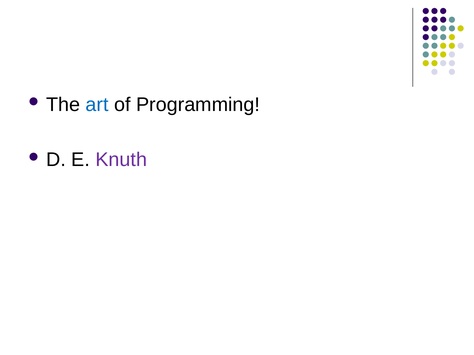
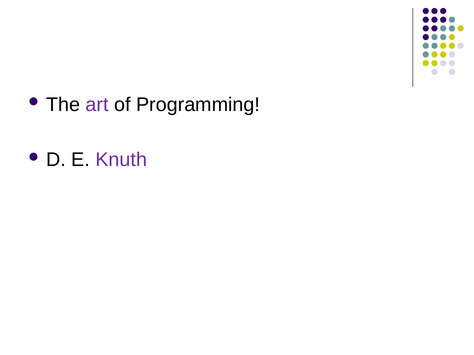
art colour: blue -> purple (97, 105)
